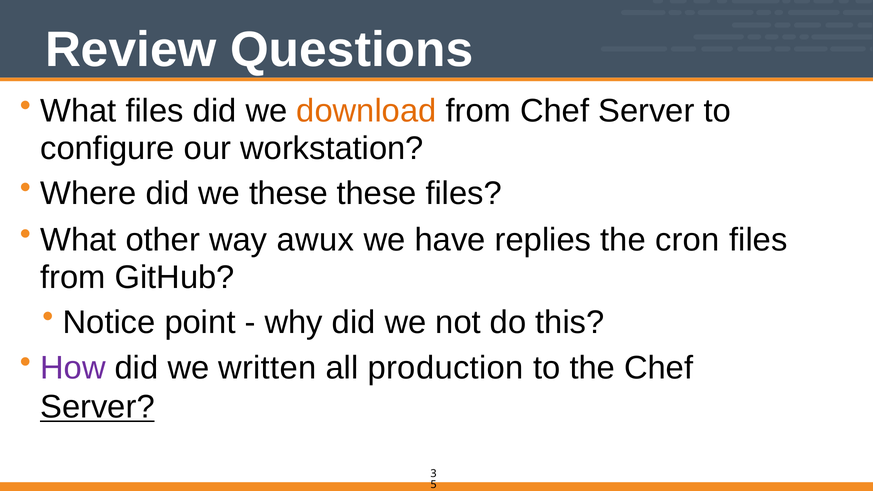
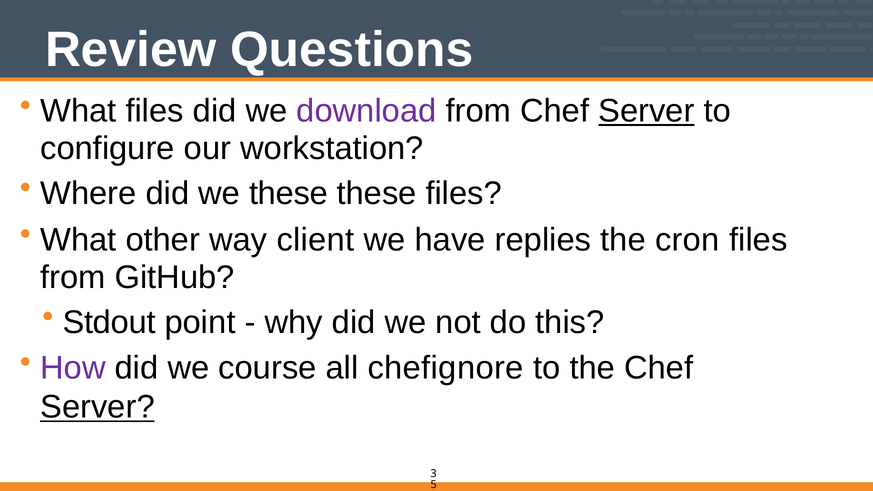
download colour: orange -> purple (366, 111)
Server underline: none -> present (646, 111)
awux: awux -> client (315, 240)
Notice: Notice -> Stdout (109, 322)
written: written -> course (267, 368)
production: production -> chefignore (446, 368)
